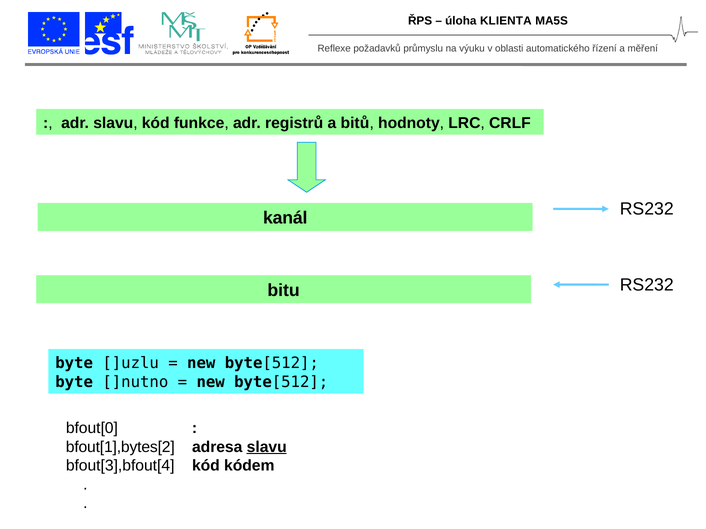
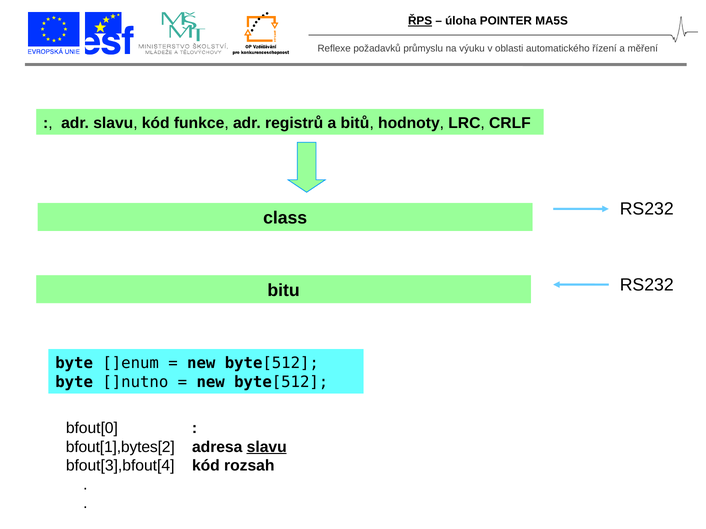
ŘPS underline: none -> present (420, 21)
KLIENTA: KLIENTA -> POINTER (506, 21)
kanál: kanál -> class (285, 218)
]uzlu: ]uzlu -> ]enum (131, 363)
kódem: kódem -> rozsah (249, 466)
